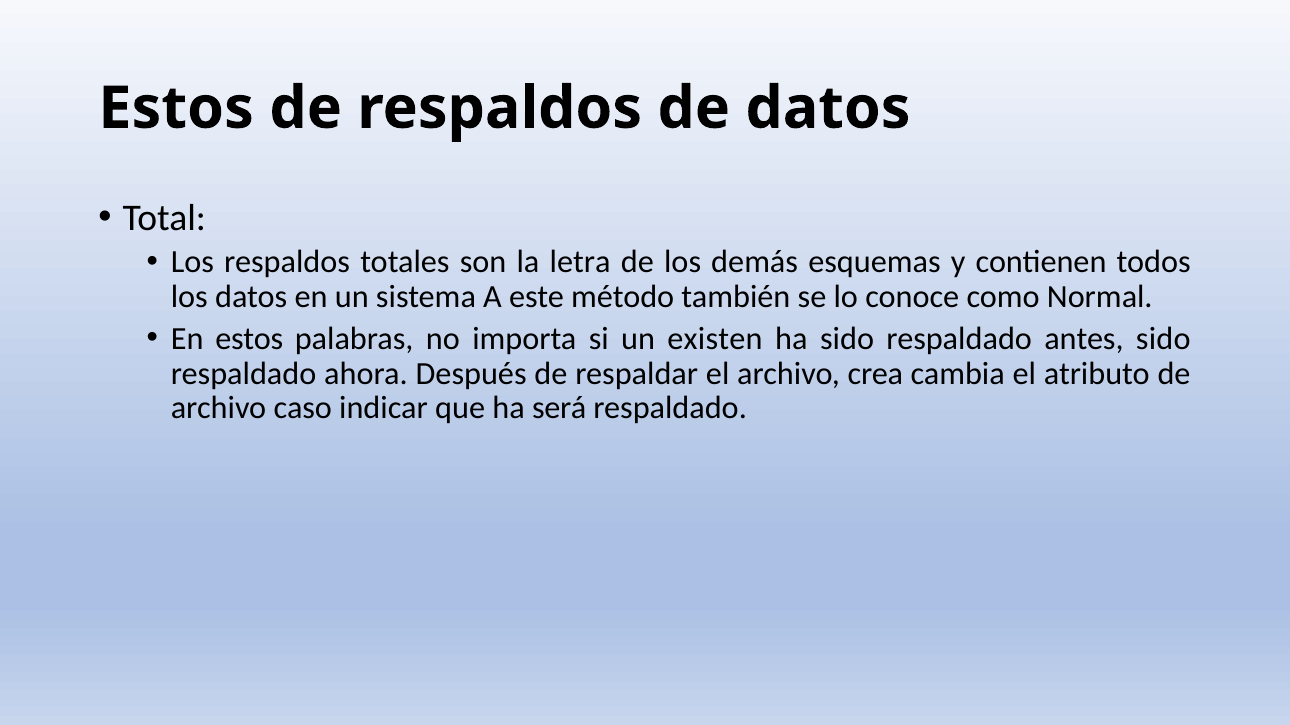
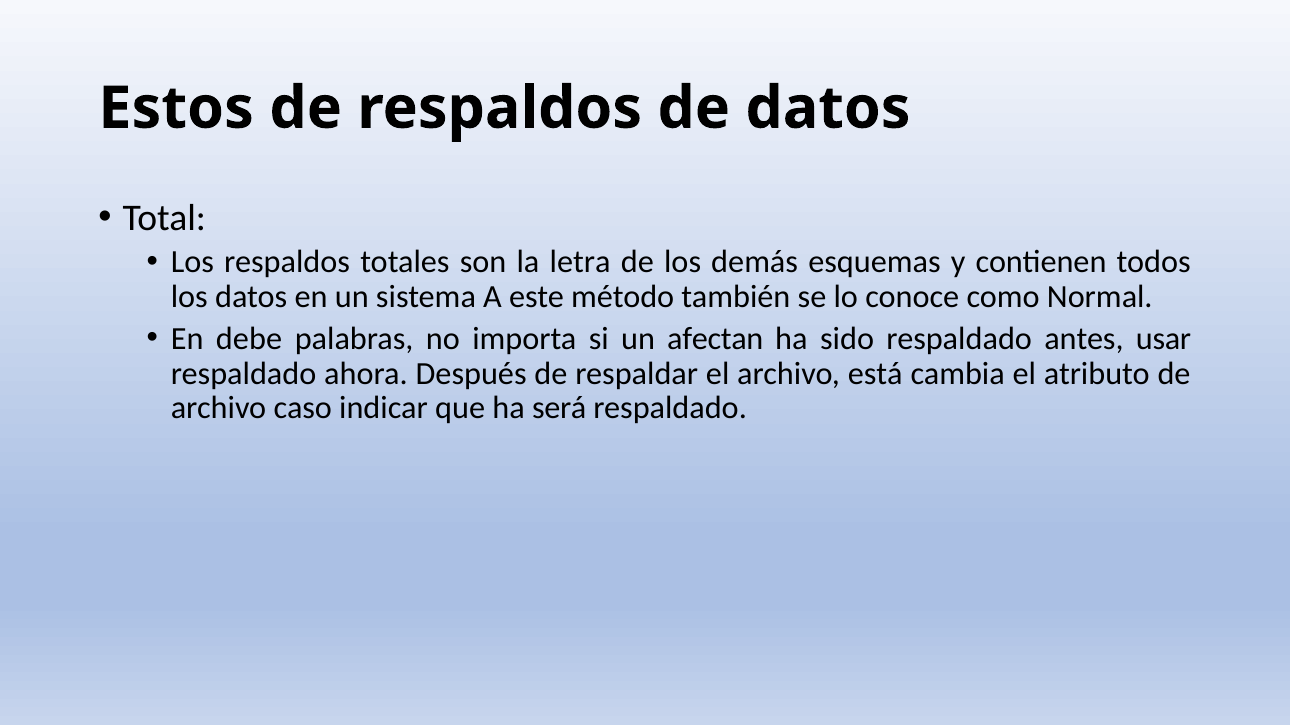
En estos: estos -> debe (249, 339)
existen: existen -> afectan (715, 339)
antes sido: sido -> usar (1164, 339)
crea: crea -> está (875, 374)
